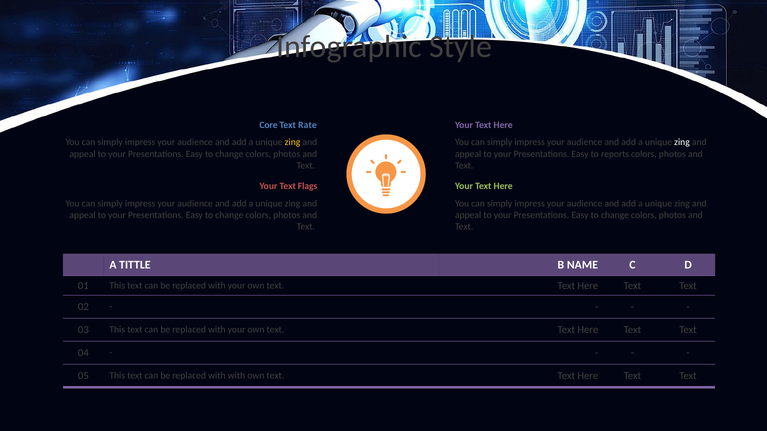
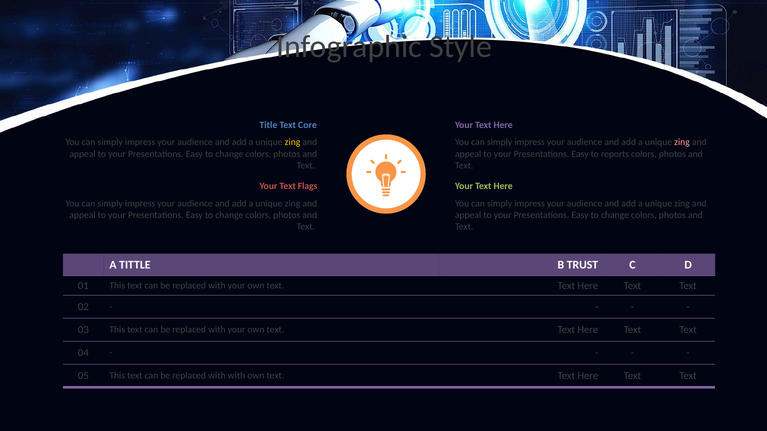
Core: Core -> Title (268, 125)
Rate: Rate -> Core (307, 125)
zing colour: white -> pink (682, 142)
NAME: NAME -> TRUST (582, 265)
